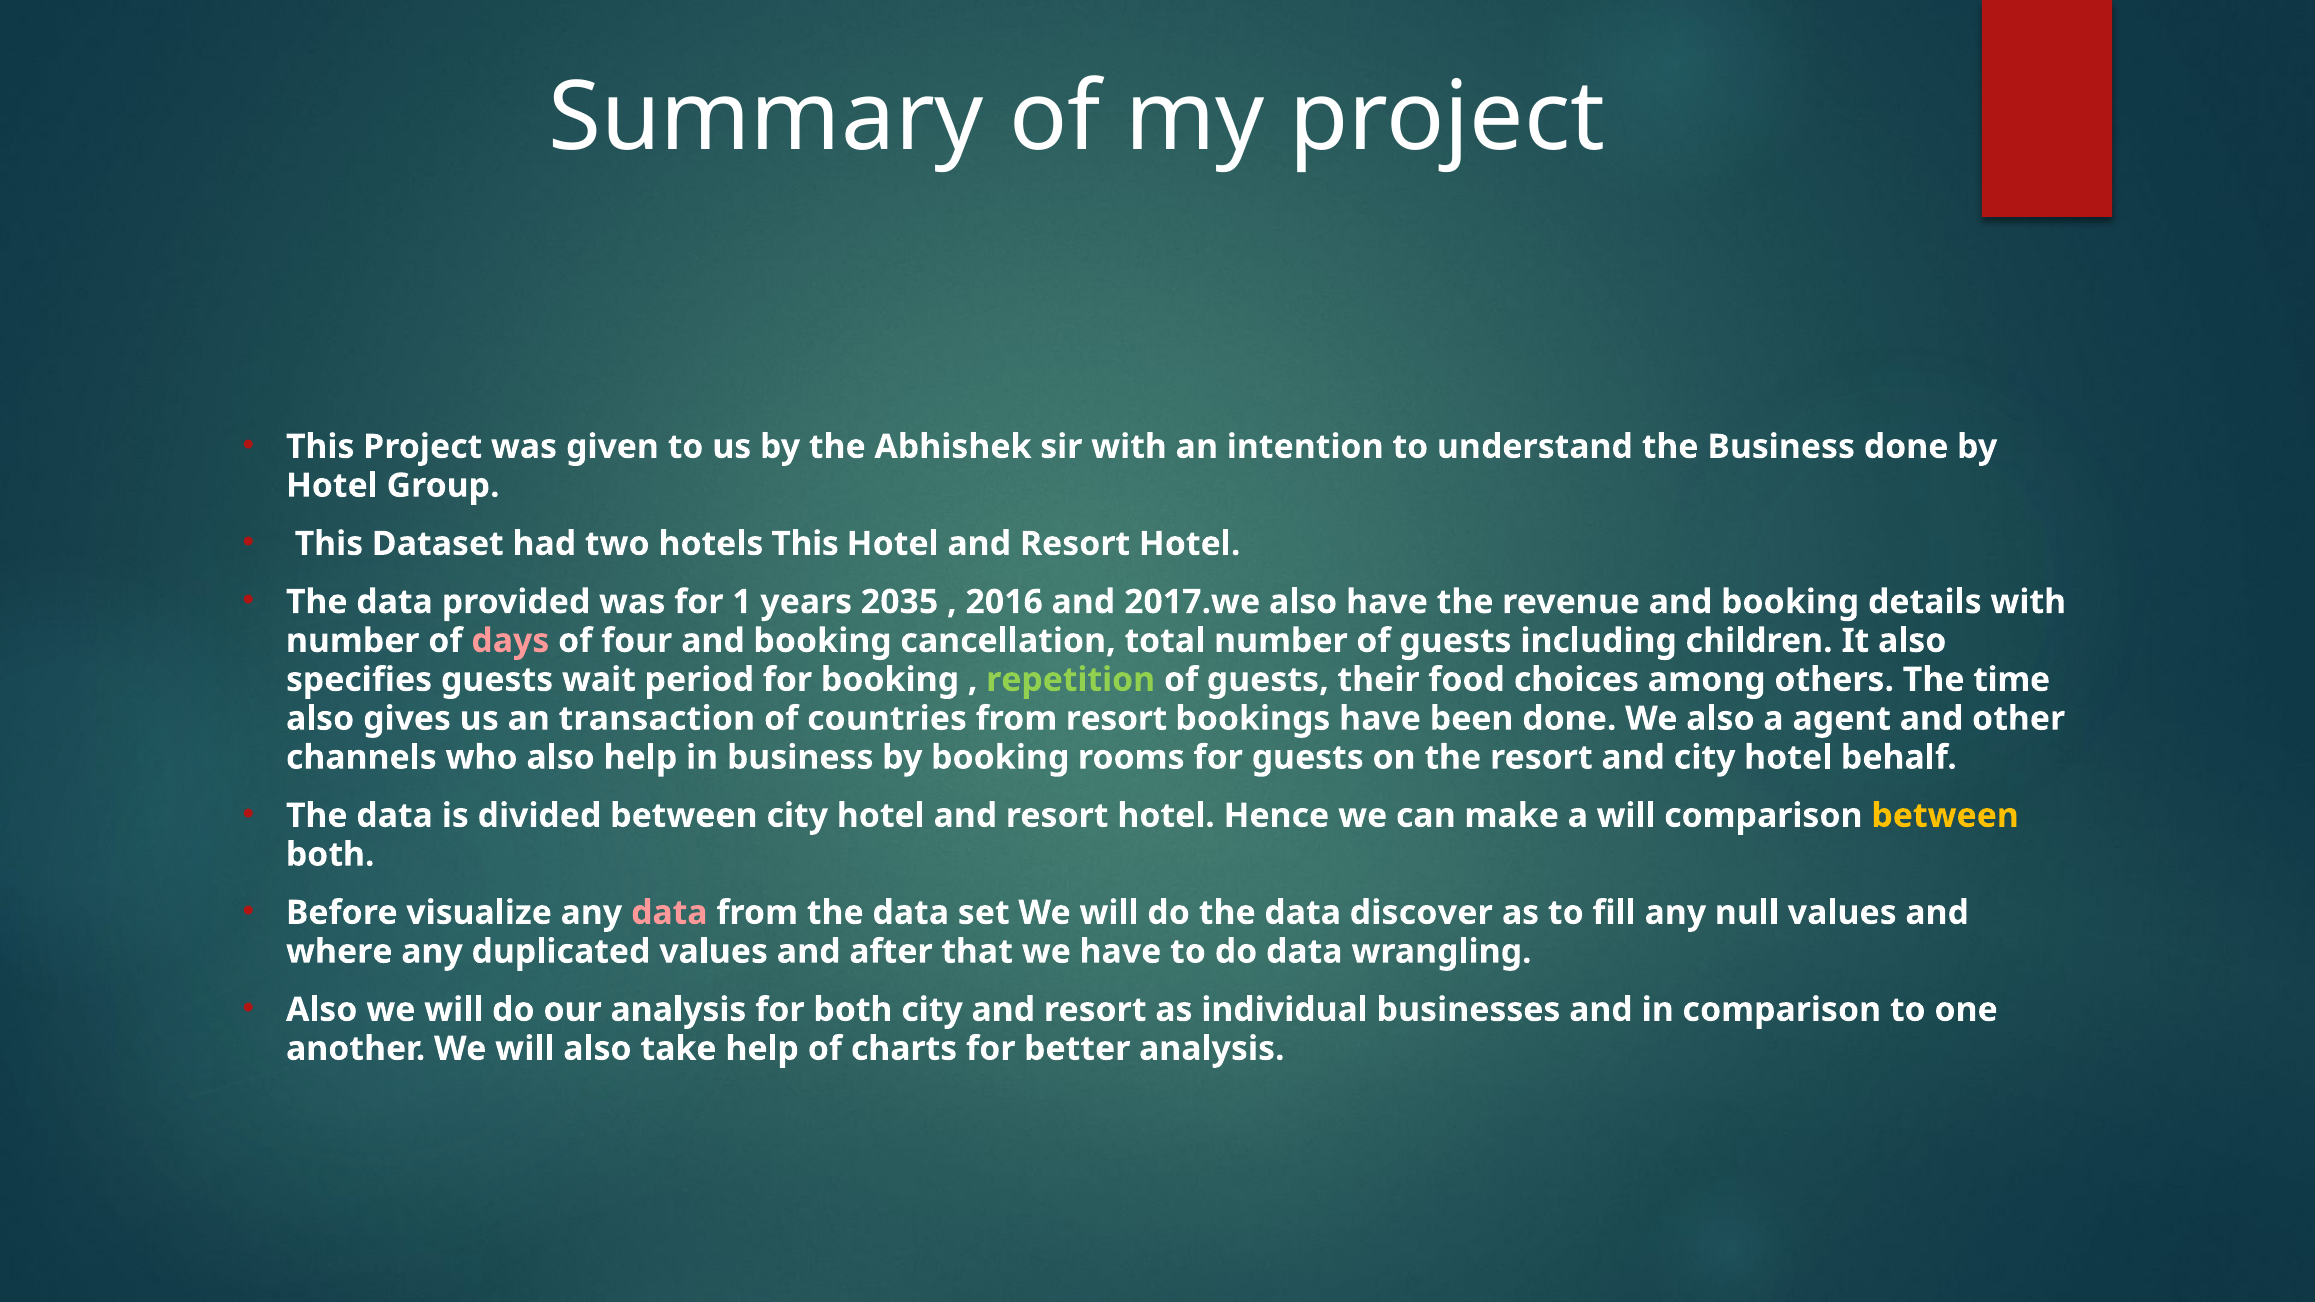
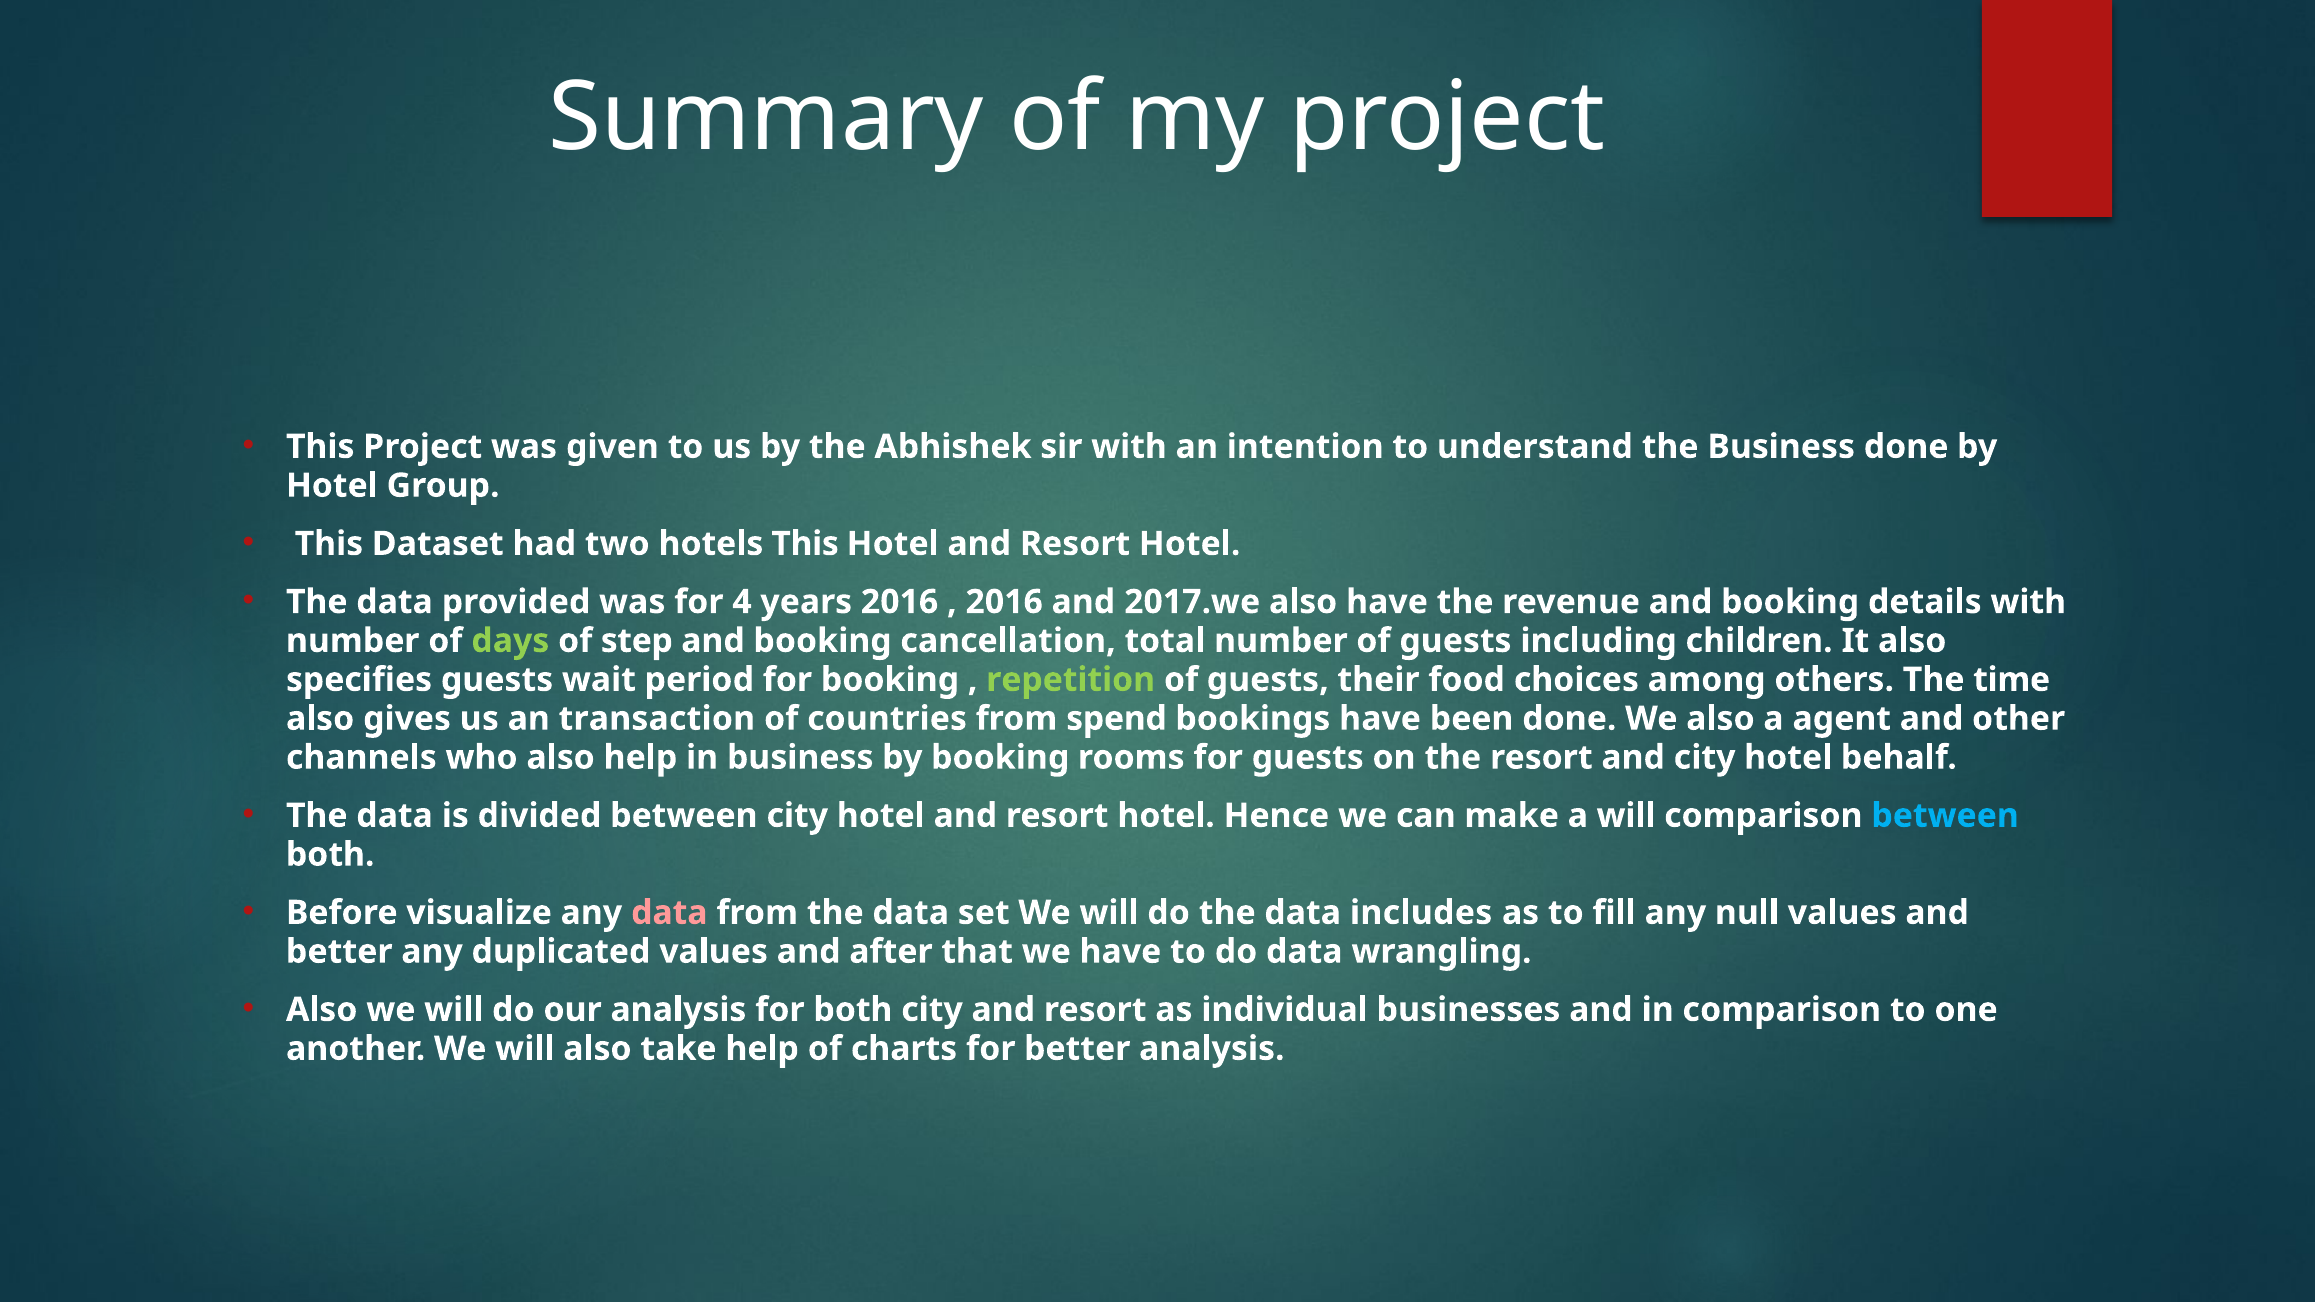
1: 1 -> 4 (742, 602)
years 2035: 2035 -> 2016 (900, 602)
days colour: pink -> light green (510, 641)
four: four -> step (637, 641)
from resort: resort -> spend (1116, 719)
between colour: yellow -> light blue (1945, 816)
discover: discover -> includes (1421, 913)
where: where -> better (339, 952)
